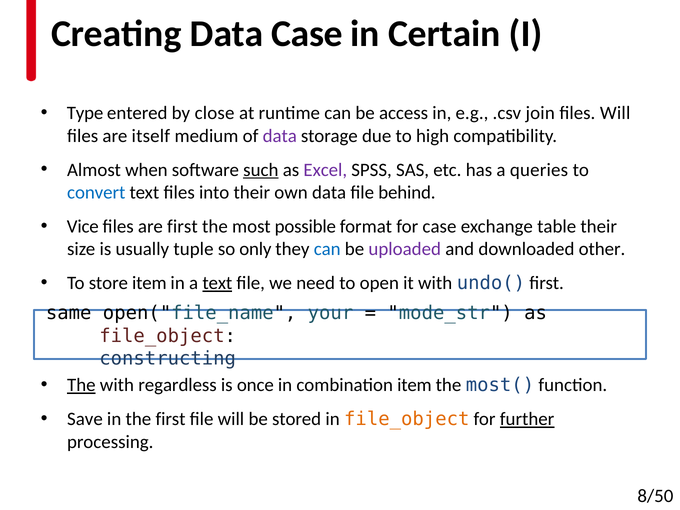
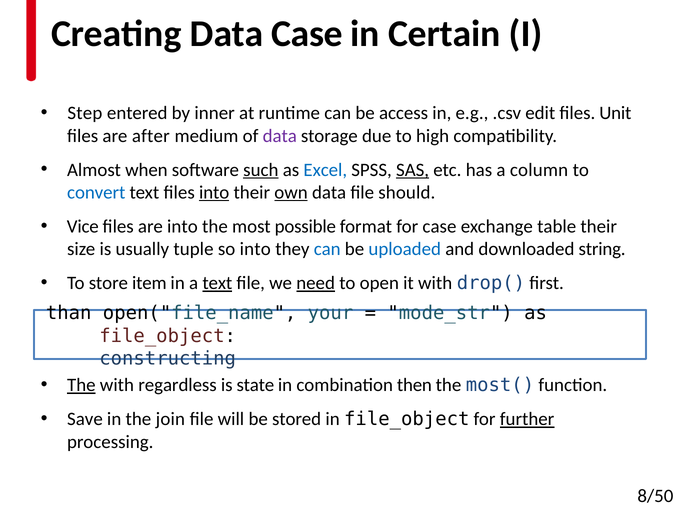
Type: Type -> Step (85, 113)
close: close -> inner (215, 113)
join: join -> edit (540, 113)
files Will: Will -> Unit (615, 113)
itself: itself -> after (151, 136)
Excel colour: purple -> blue (325, 170)
SAS underline: none -> present (413, 170)
queries: queries -> column (539, 170)
into underline: none -> present (214, 192)
own underline: none -> present (291, 192)
behind: behind -> should (407, 192)
are first: first -> into (182, 226)
so only: only -> into (255, 249)
uploaded colour: purple -> blue (405, 249)
other: other -> string (602, 249)
need underline: none -> present (316, 283)
undo(: undo( -> drop( (491, 283)
same: same -> than (69, 313)
once: once -> state (255, 385)
combination item: item -> then (414, 385)
the first: first -> join (170, 419)
file_object colour: orange -> black (407, 419)
